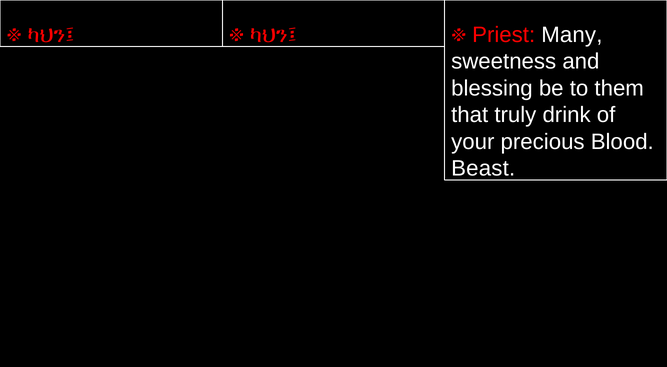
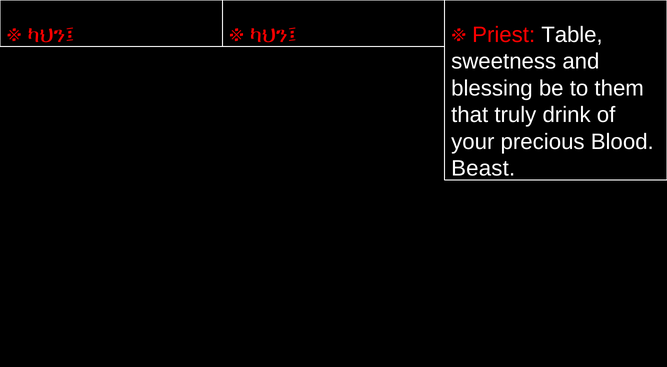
Many: Many -> Table (572, 35)
